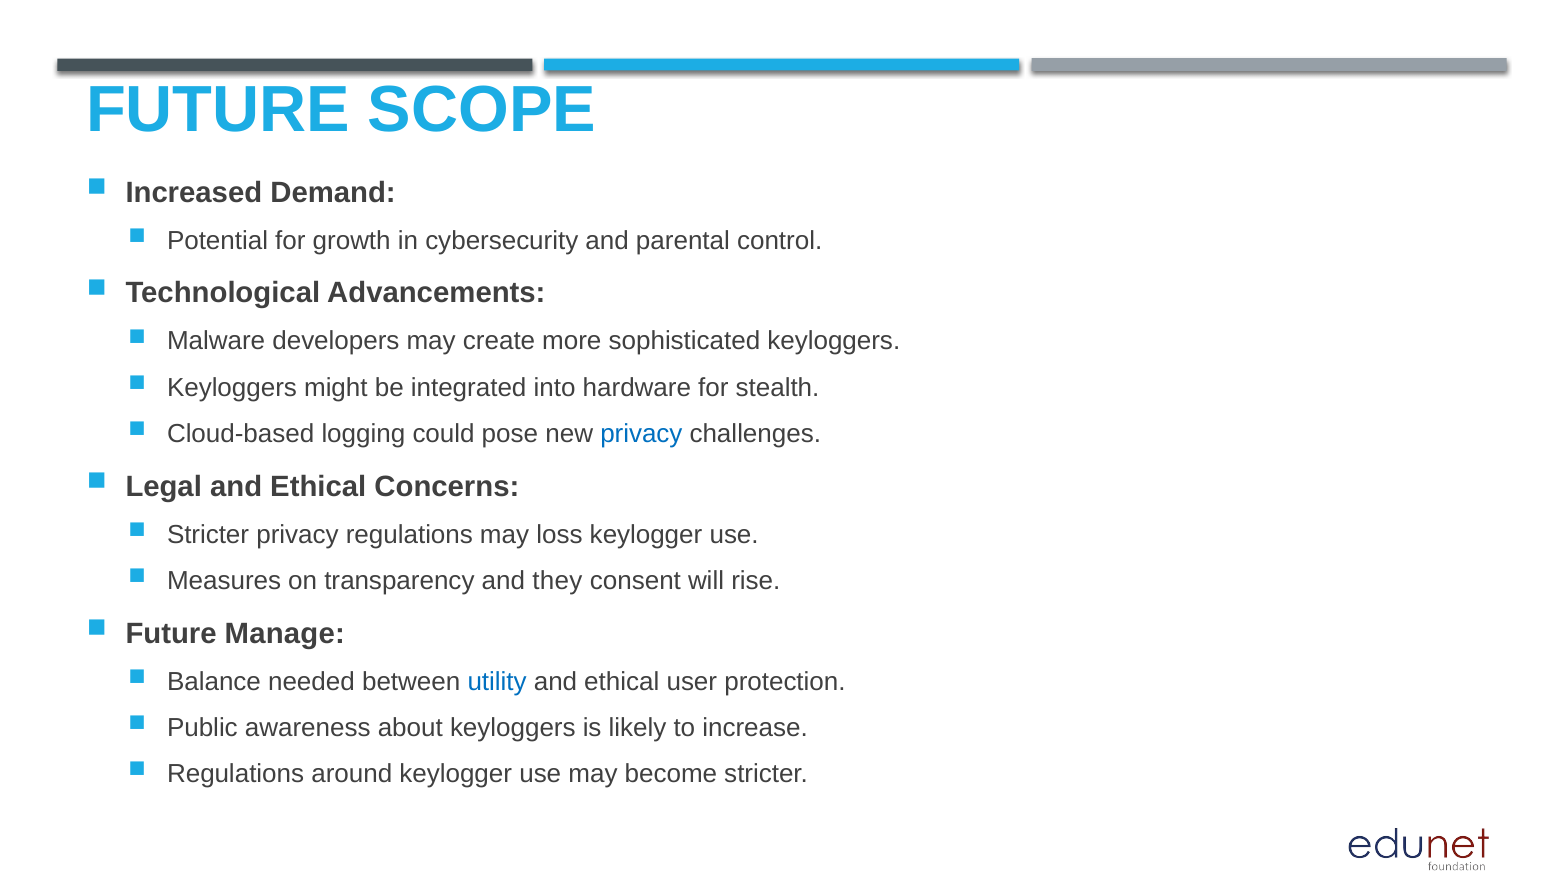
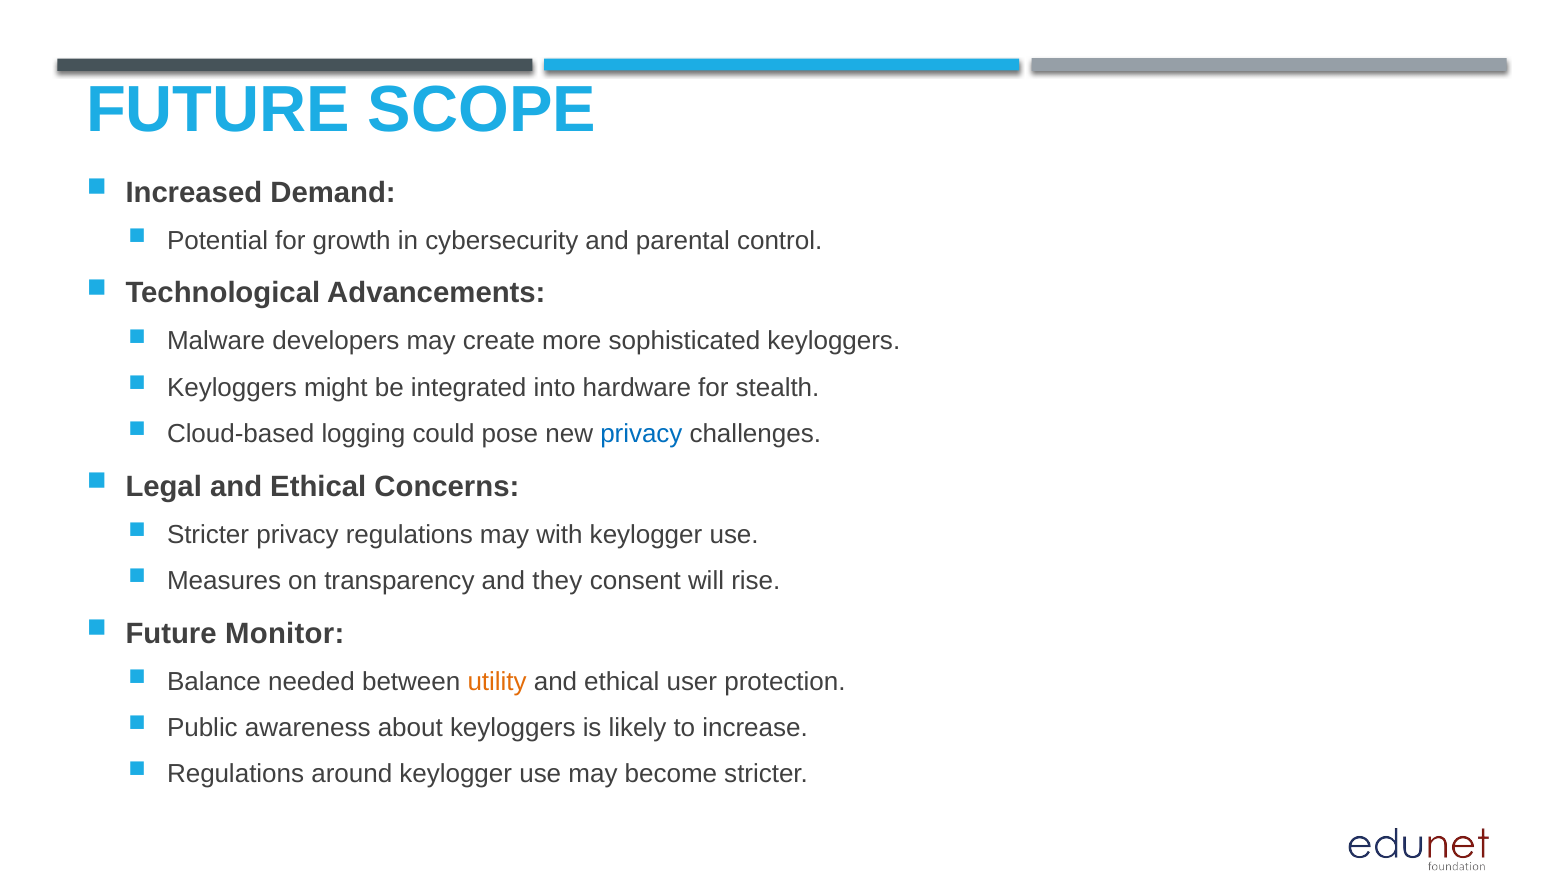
loss: loss -> with (559, 534)
Manage: Manage -> Monitor (285, 633)
utility colour: blue -> orange (497, 681)
